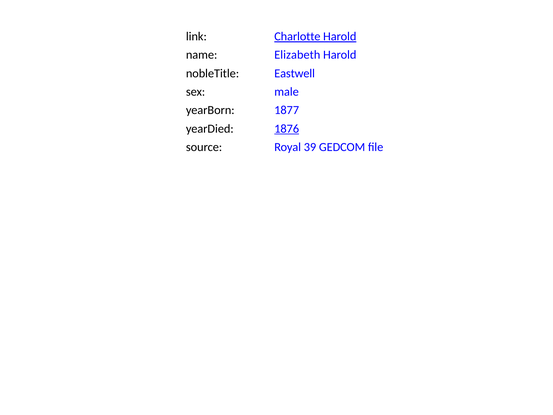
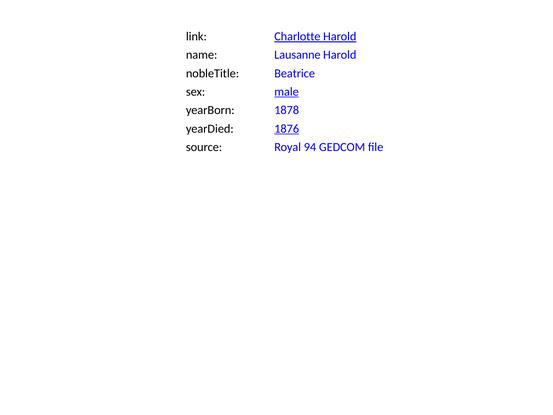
Elizabeth: Elizabeth -> Lausanne (297, 55)
Eastwell: Eastwell -> Beatrice (295, 73)
male underline: none -> present (287, 92)
1877: 1877 -> 1878 (287, 110)
39: 39 -> 94 (310, 147)
